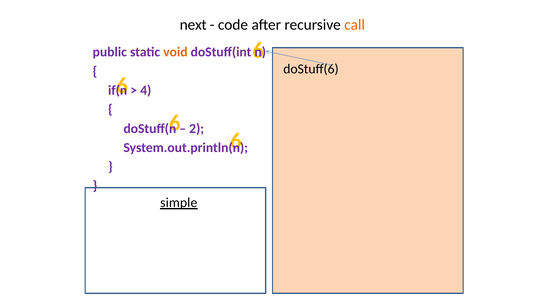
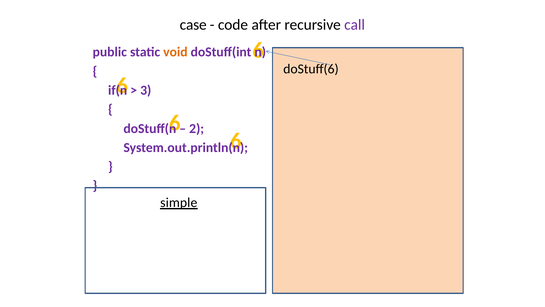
next: next -> case (193, 25)
call colour: orange -> purple (355, 25)
4: 4 -> 3 (146, 90)
